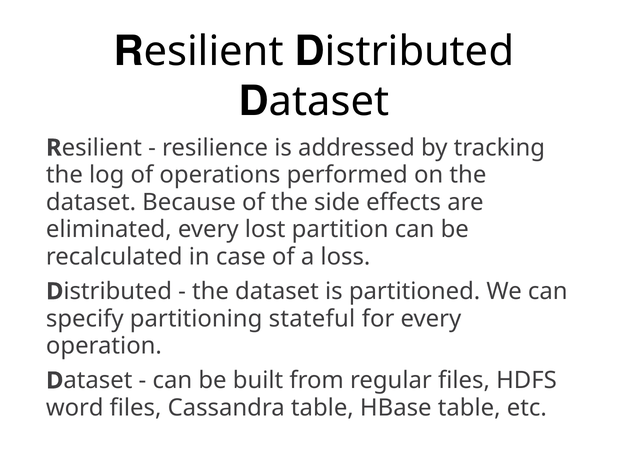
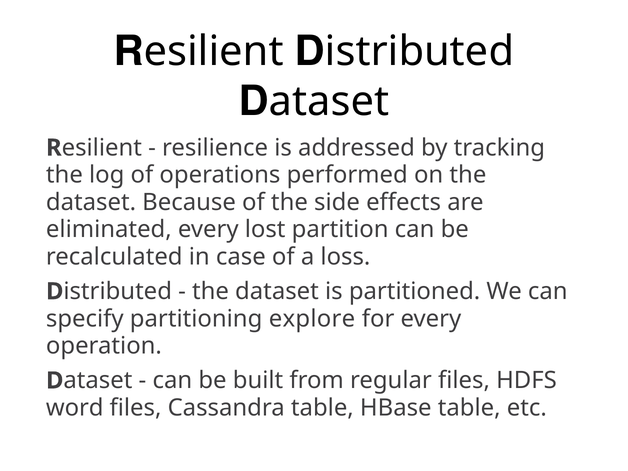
stateful: stateful -> explore (312, 319)
